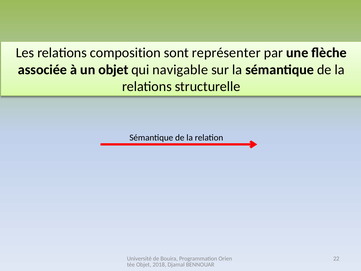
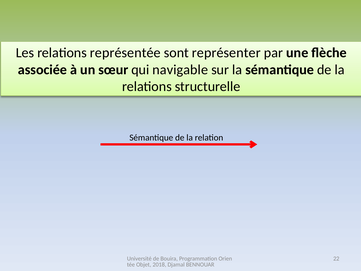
composition: composition -> représentée (125, 53)
un objet: objet -> sœur (113, 70)
